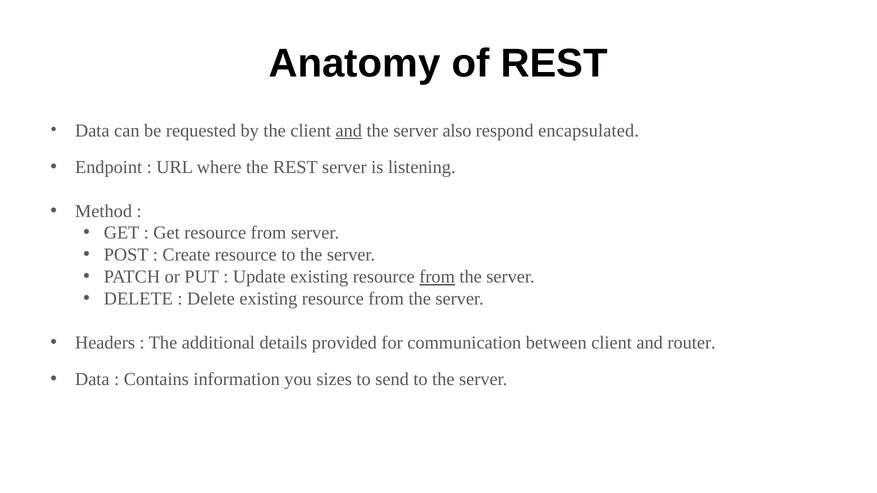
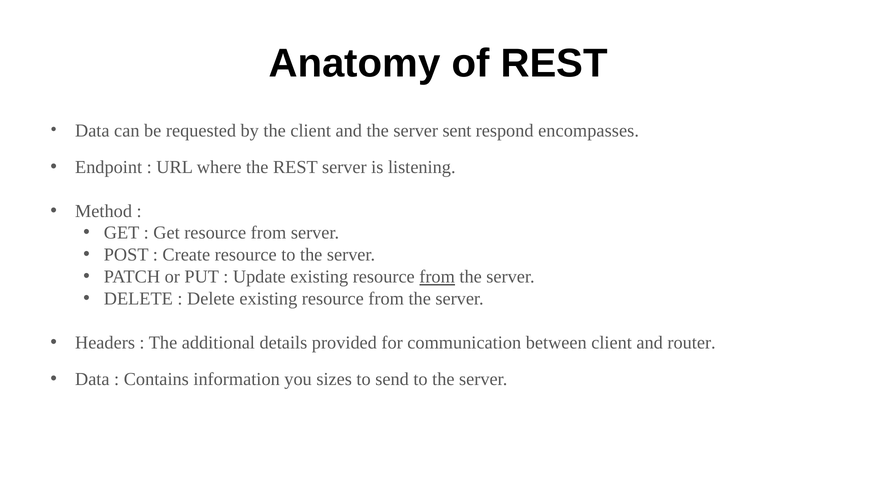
and underline: present -> none (349, 131)
also: also -> sent (457, 131)
encapsulated: encapsulated -> encompasses (589, 131)
